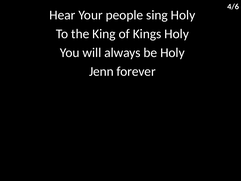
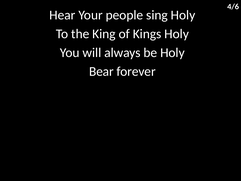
Jenn: Jenn -> Bear (101, 71)
